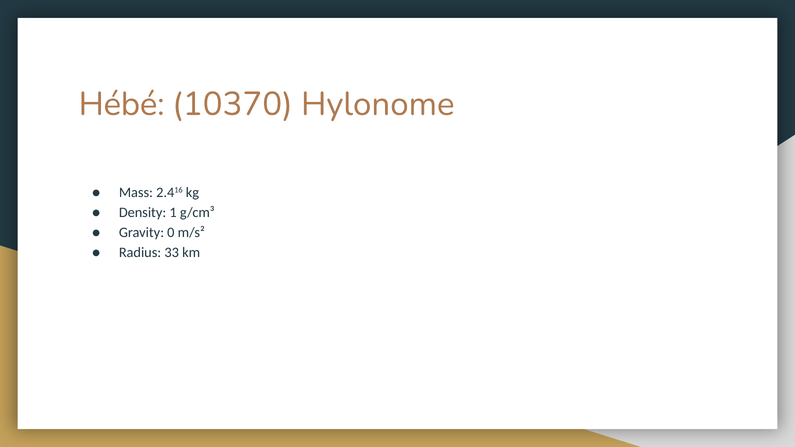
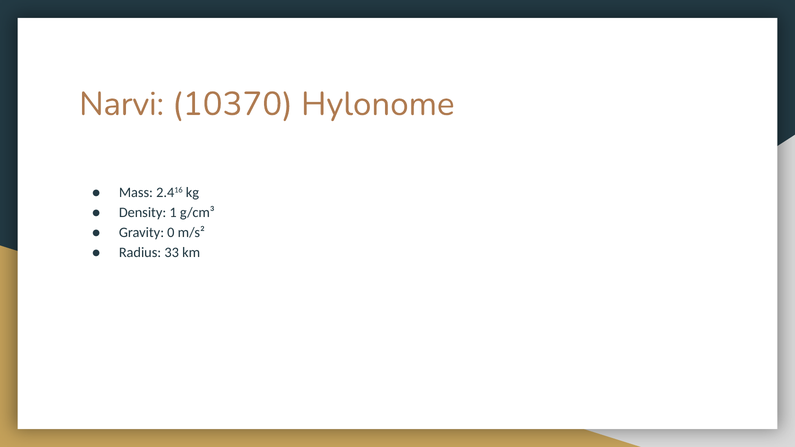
Hébé: Hébé -> Narvi (122, 104)
